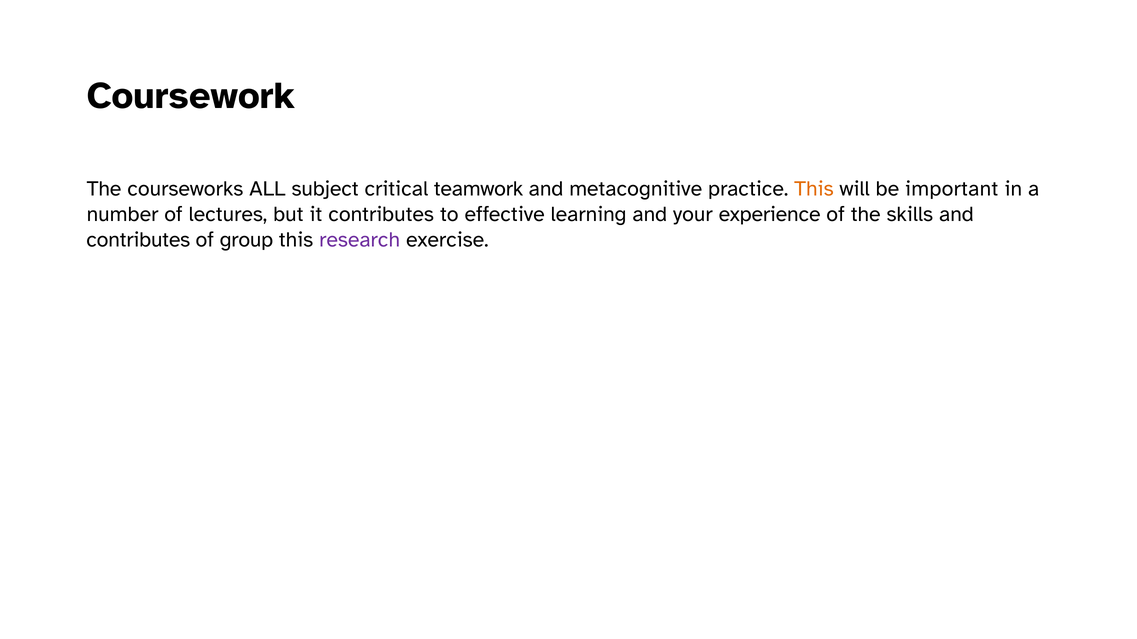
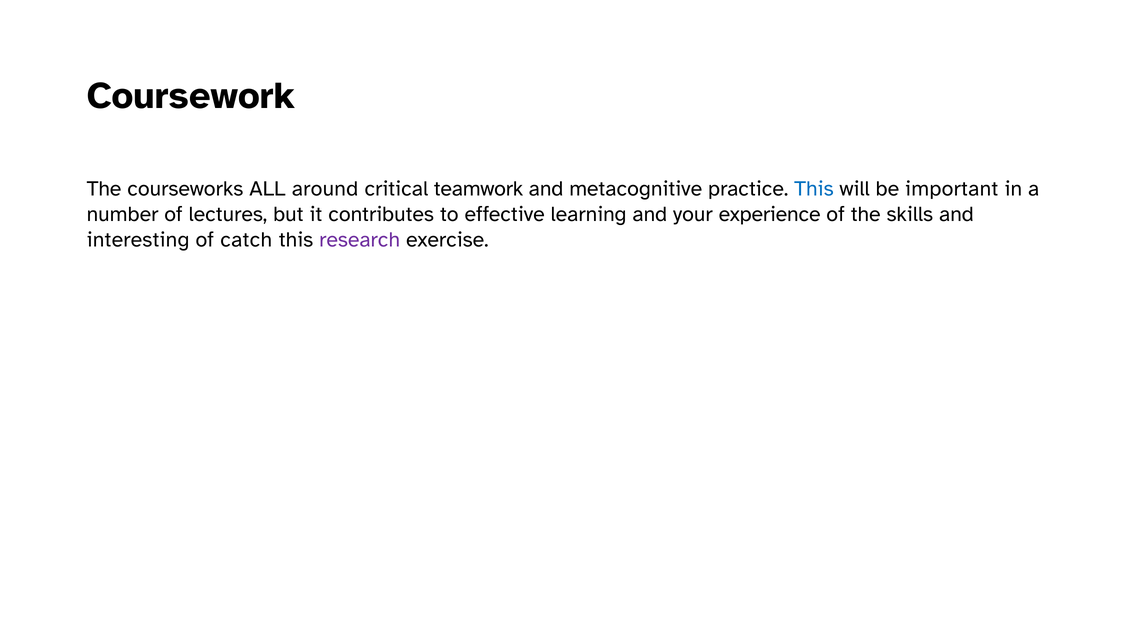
subject: subject -> around (325, 189)
This colour: orange -> blue (814, 189)
contributes: contributes -> interesting (138, 240)
group: group -> catch (246, 240)
